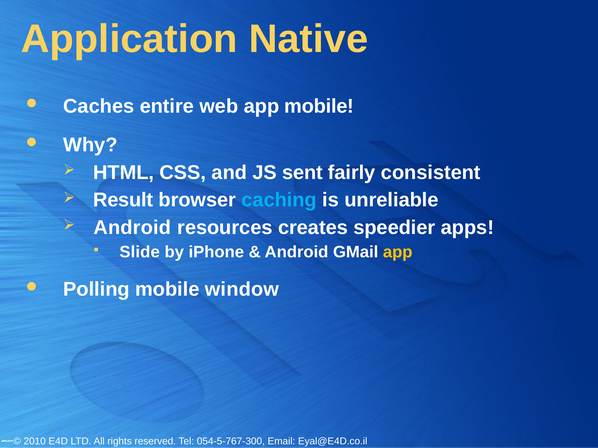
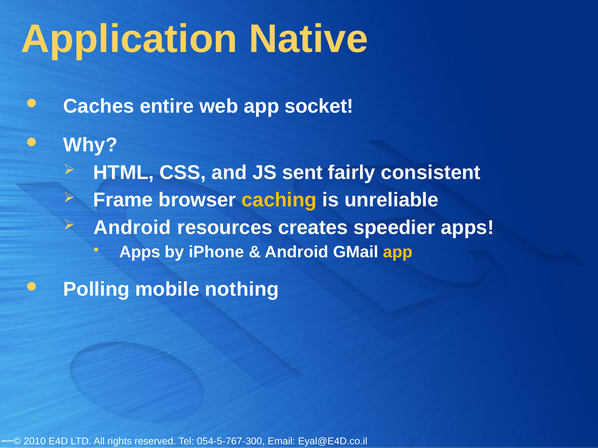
app mobile: mobile -> socket (319, 106)
Result: Result -> Frame (123, 200)
caching colour: light blue -> yellow (279, 200)
Slide: Slide -> Apps (140, 252)
window: window -> nothing (242, 290)
